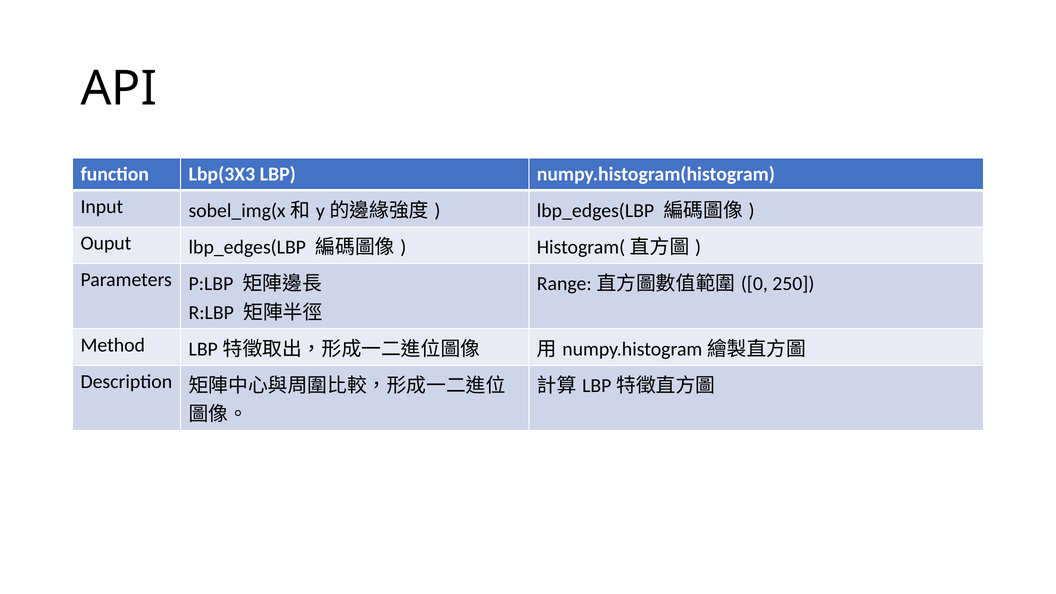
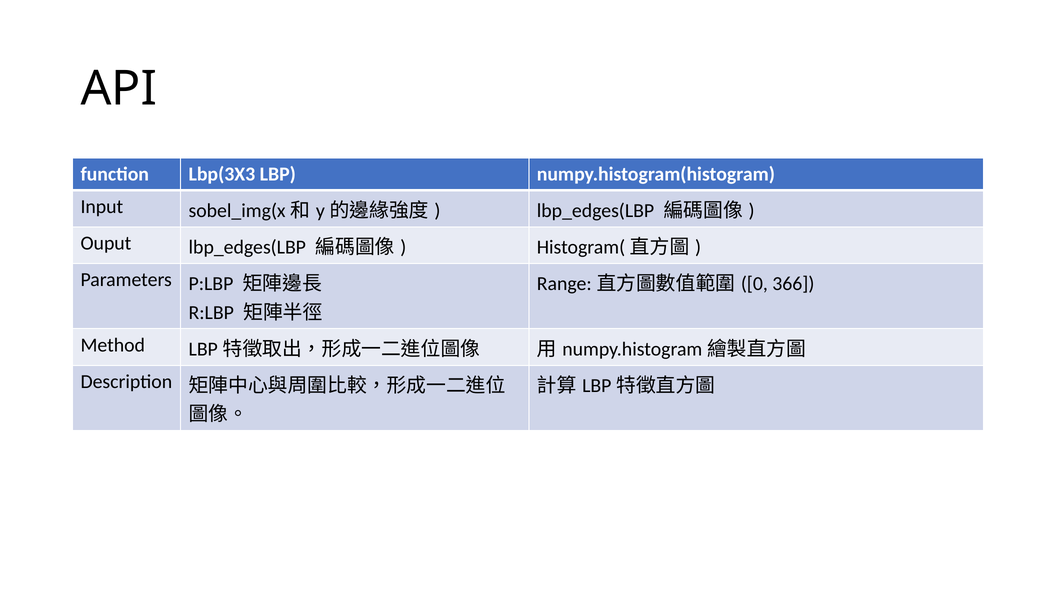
250: 250 -> 366 (793, 284)
